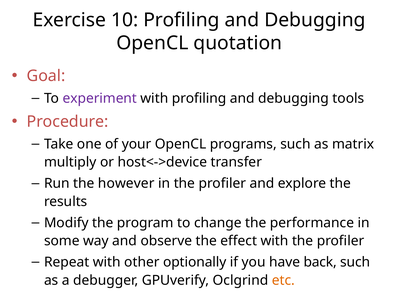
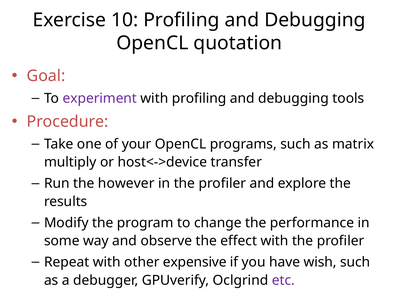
optionally: optionally -> expensive (195, 263)
back: back -> wish (320, 263)
etc colour: orange -> purple (283, 281)
